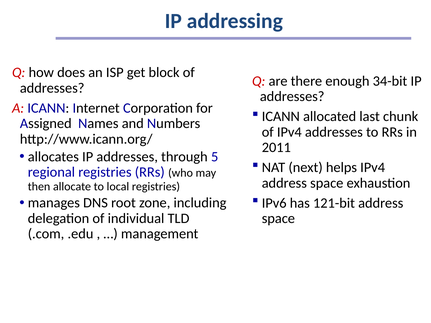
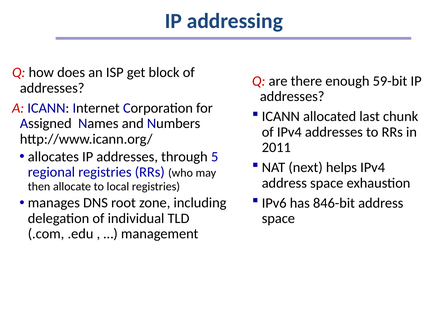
34-bit: 34-bit -> 59-bit (390, 81)
121-bit: 121-bit -> 846-bit (334, 203)
